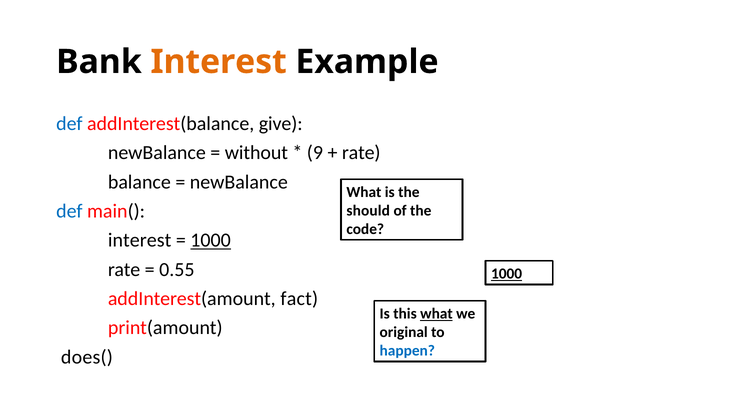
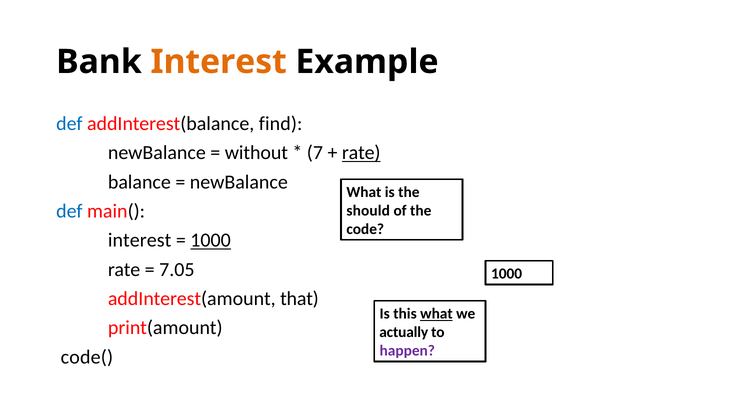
give: give -> find (281, 124)
9: 9 -> 7 (315, 153)
rate underline: none -> present (361, 153)
0.55: 0.55 -> 7.05 (177, 270)
1000 underline: present -> none (507, 274)
fact: fact -> that (299, 299)
original: original -> actually (404, 333)
happen colour: blue -> purple (407, 351)
does(: does( -> code( (87, 358)
